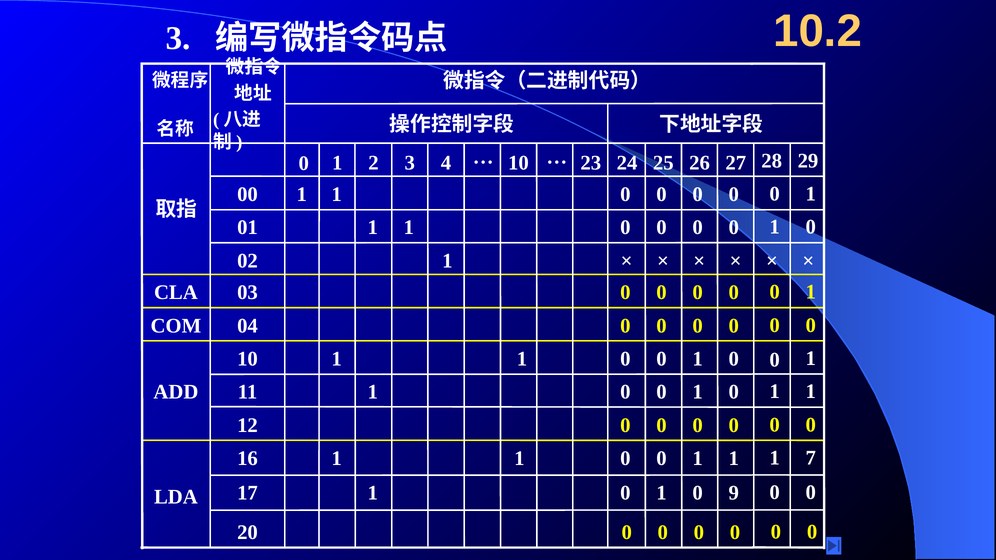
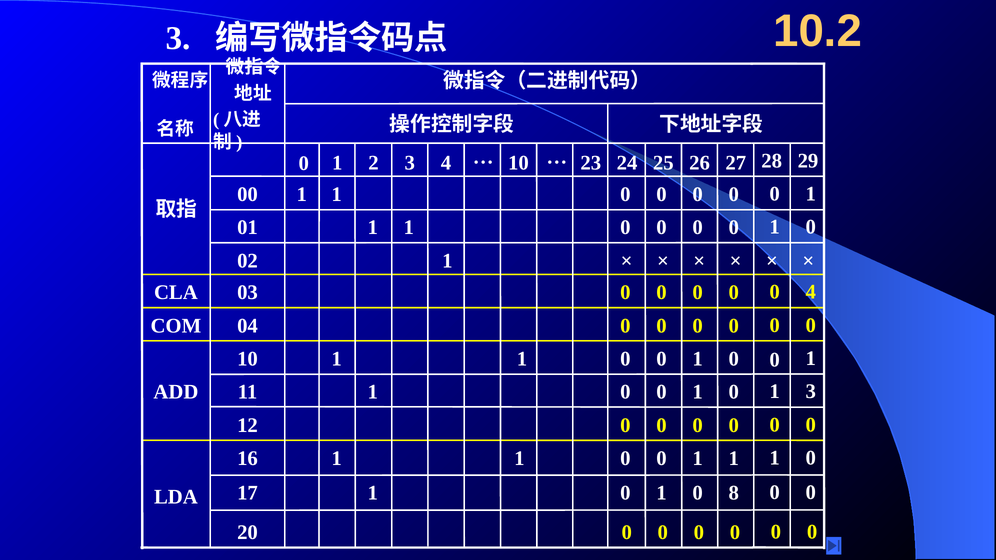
1: 1 -> 4 (811, 292)
1: 1 -> 3 (811, 392)
7: 7 -> 0 (811, 458)
9: 9 -> 8 (734, 493)
